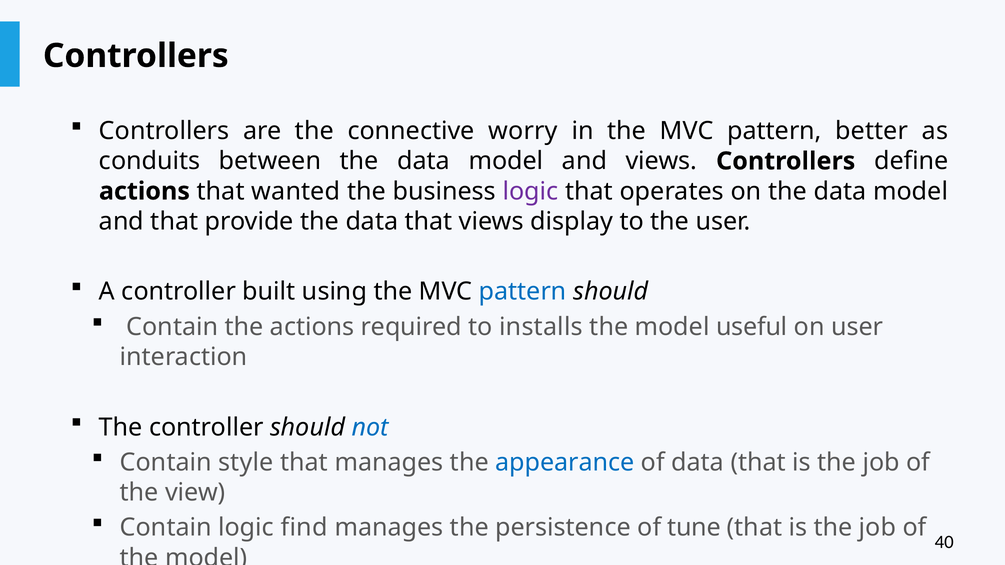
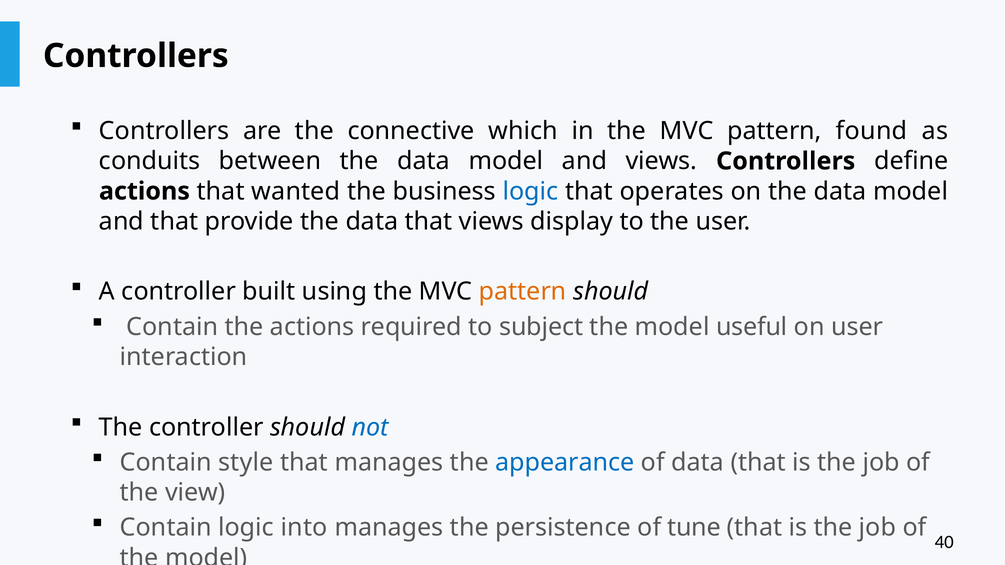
worry: worry -> which (523, 131)
better: better -> found (872, 131)
logic colour: purple -> blue (531, 191)
pattern colour: blue -> orange (523, 292)
installs: installs -> subject (541, 327)
find: find -> into (304, 528)
